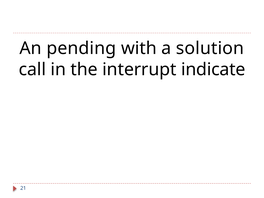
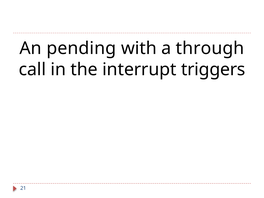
solution: solution -> through (210, 48)
indicate: indicate -> triggers (213, 69)
